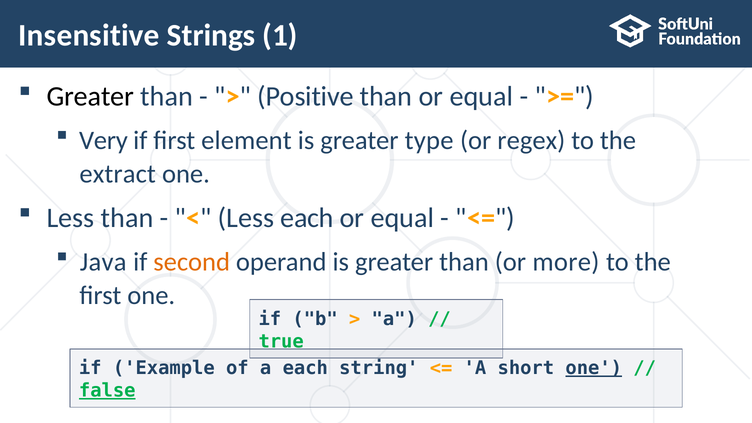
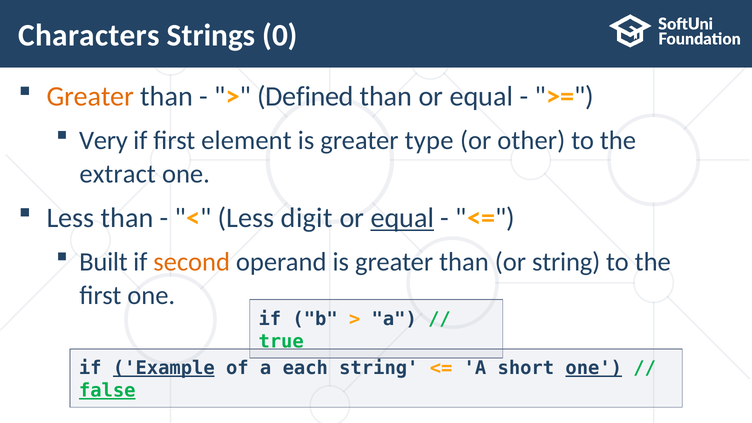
Insensitive: Insensitive -> Characters (89, 36)
1: 1 -> 0 (280, 36)
Greater colour: black -> orange (90, 97)
Positive: Positive -> Defined (305, 97)
regex: regex -> other (531, 140)
Less each: each -> digit (307, 218)
equal underline: none -> present (402, 218)
Java: Java -> Built (103, 262)
or more: more -> string (566, 262)
Example underline: none -> present (164, 368)
